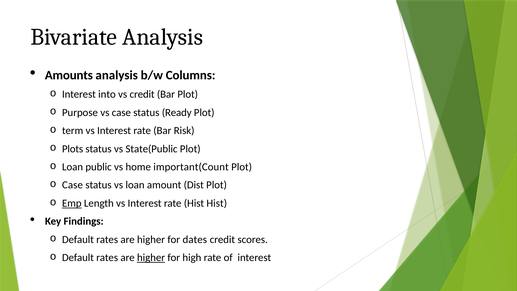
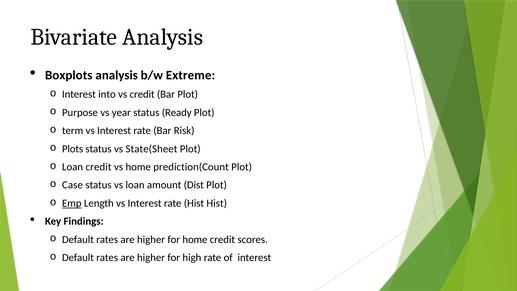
Amounts: Amounts -> Boxplots (69, 75)
Columns: Columns -> Extreme (191, 75)
vs case: case -> year (121, 112)
State(Public: State(Public -> State(Sheet (151, 149)
Loan public: public -> credit (98, 167)
important(Count: important(Count -> prediction(Count (191, 167)
for dates: dates -> home (195, 239)
higher underline: present -> none (151, 258)
